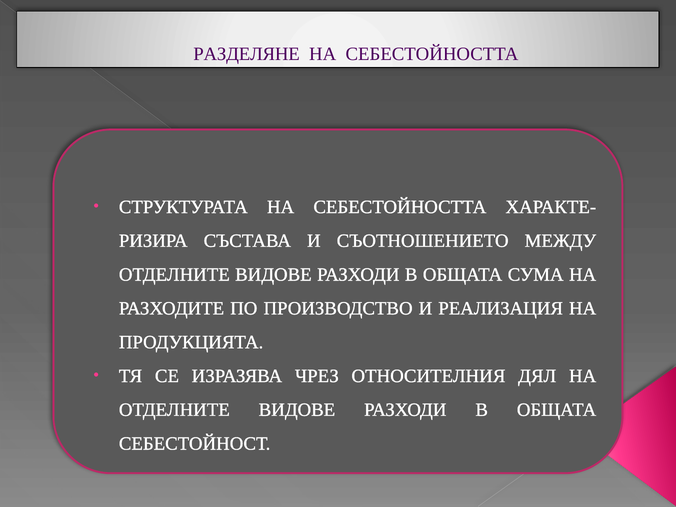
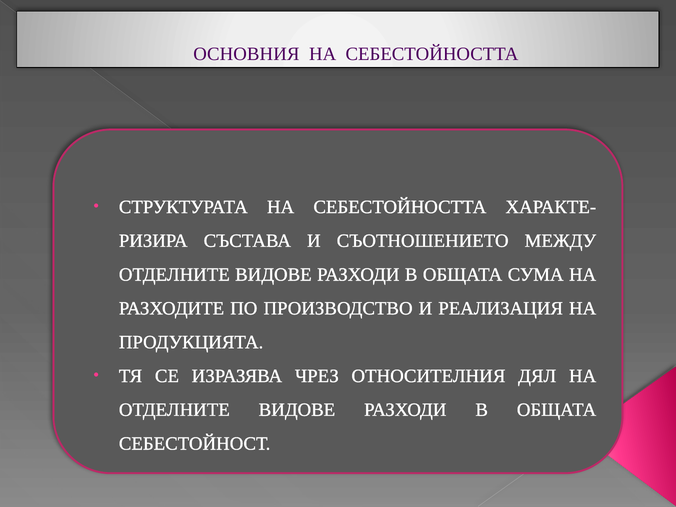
РАЗДЕЛЯНЕ: РАЗДЕЛЯНЕ -> ОСНОВНИЯ (246, 54)
